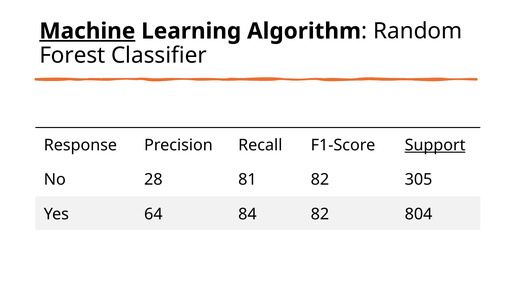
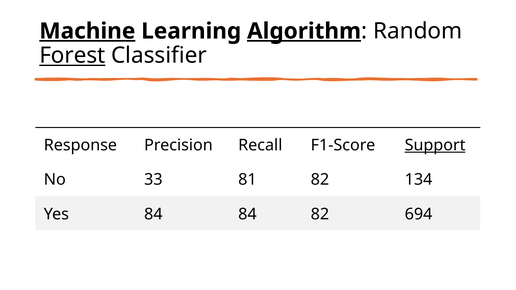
Algorithm underline: none -> present (304, 31)
Forest underline: none -> present (72, 56)
28: 28 -> 33 (153, 180)
305: 305 -> 134 (419, 180)
Yes 64: 64 -> 84 (153, 214)
804: 804 -> 694 (419, 214)
